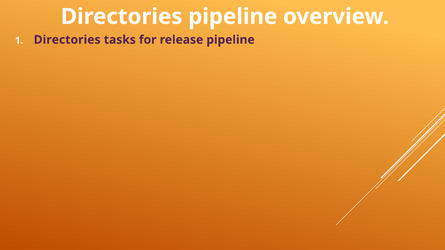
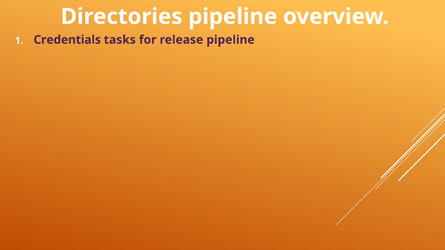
Directories: Directories -> Credentials (67, 40)
